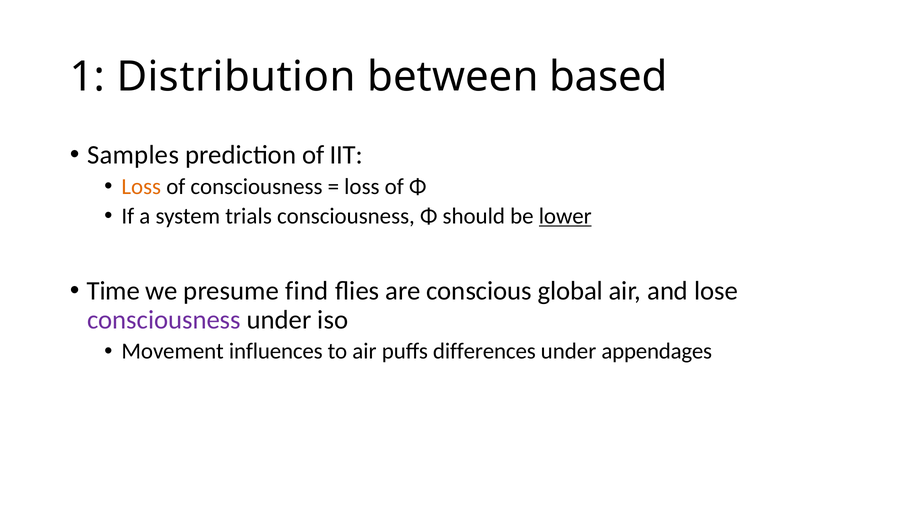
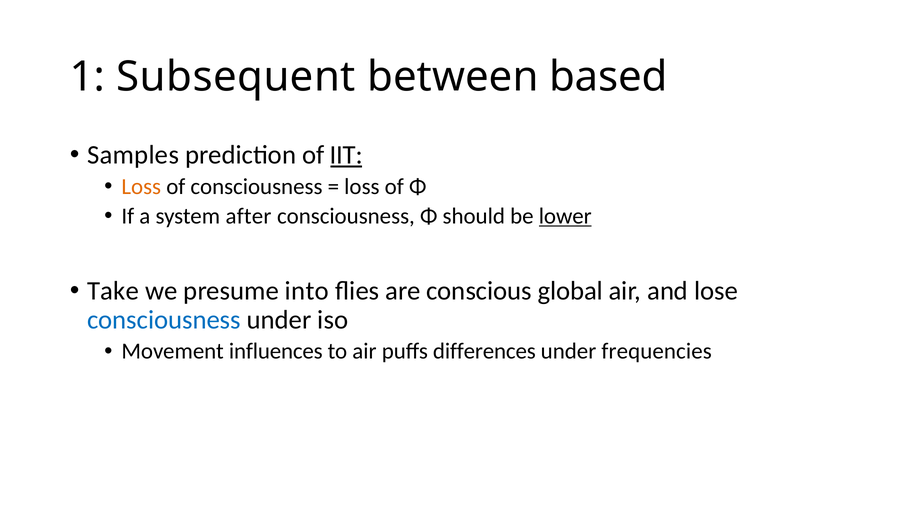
Distribution: Distribution -> Subsequent (236, 77)
IIT underline: none -> present (346, 155)
trials: trials -> after (249, 216)
Time: Time -> Take (113, 291)
find: find -> into (307, 291)
consciousness colour: purple -> blue (164, 320)
appendages: appendages -> frequencies (657, 351)
